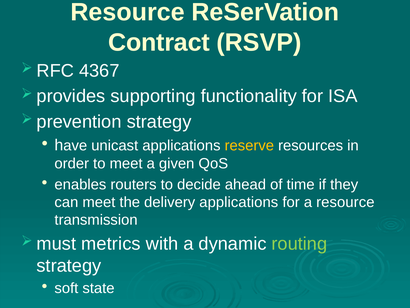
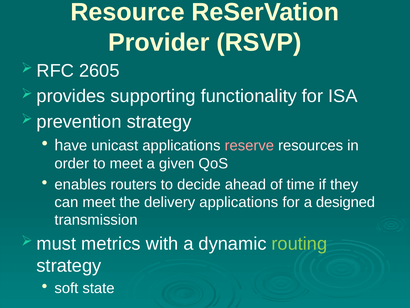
Contract: Contract -> Provider (159, 42)
4367: 4367 -> 2605 (99, 71)
reserve colour: yellow -> pink (249, 145)
a resource: resource -> designed (345, 202)
